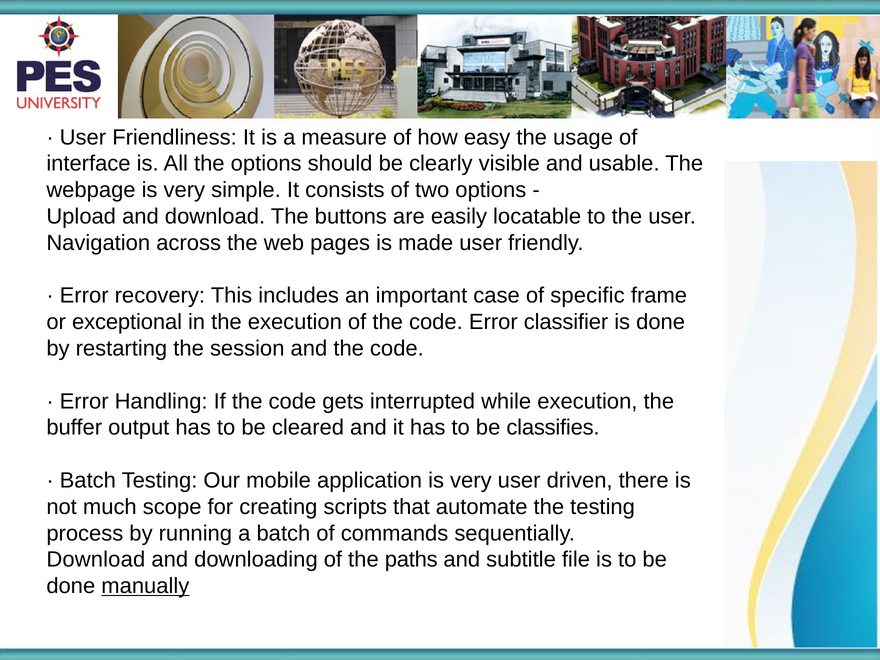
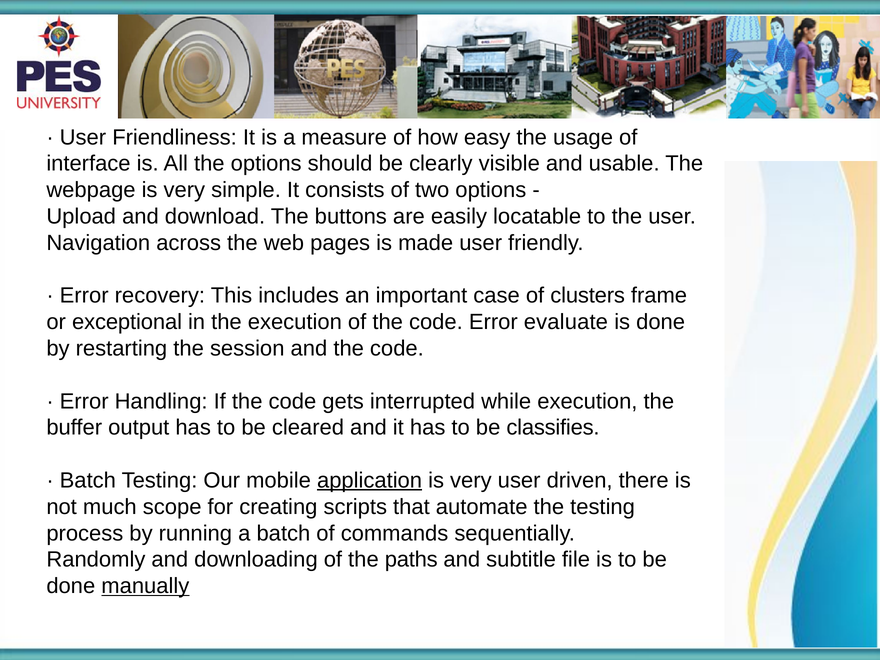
specific: specific -> clusters (588, 296)
classifier: classifier -> evaluate (566, 322)
application underline: none -> present (370, 480)
Download: Download -> Randomly (96, 560)
